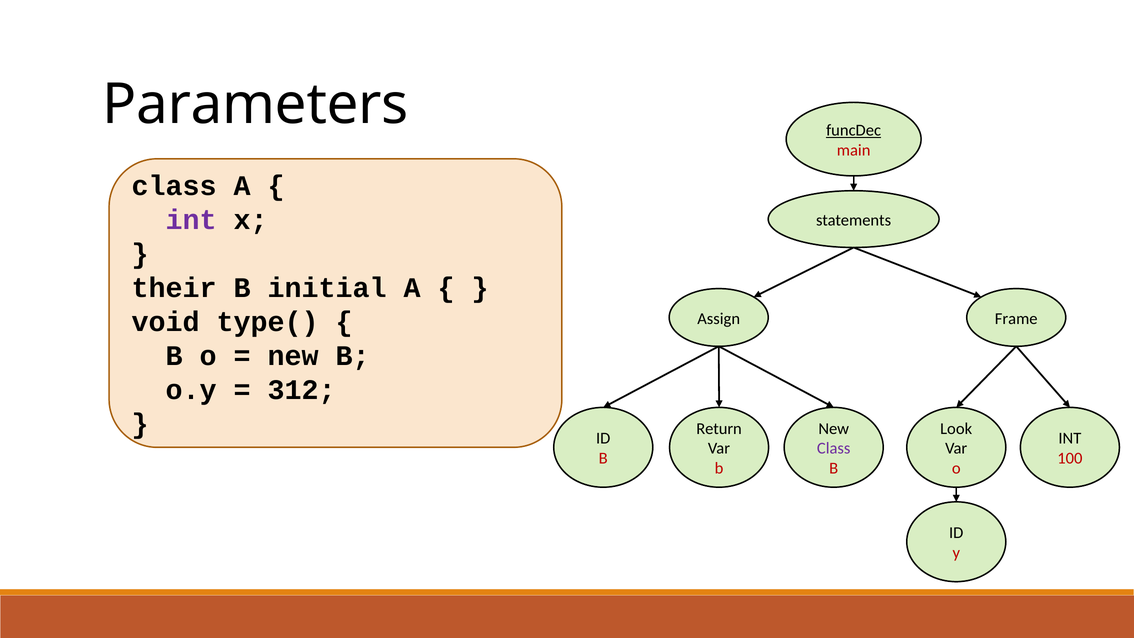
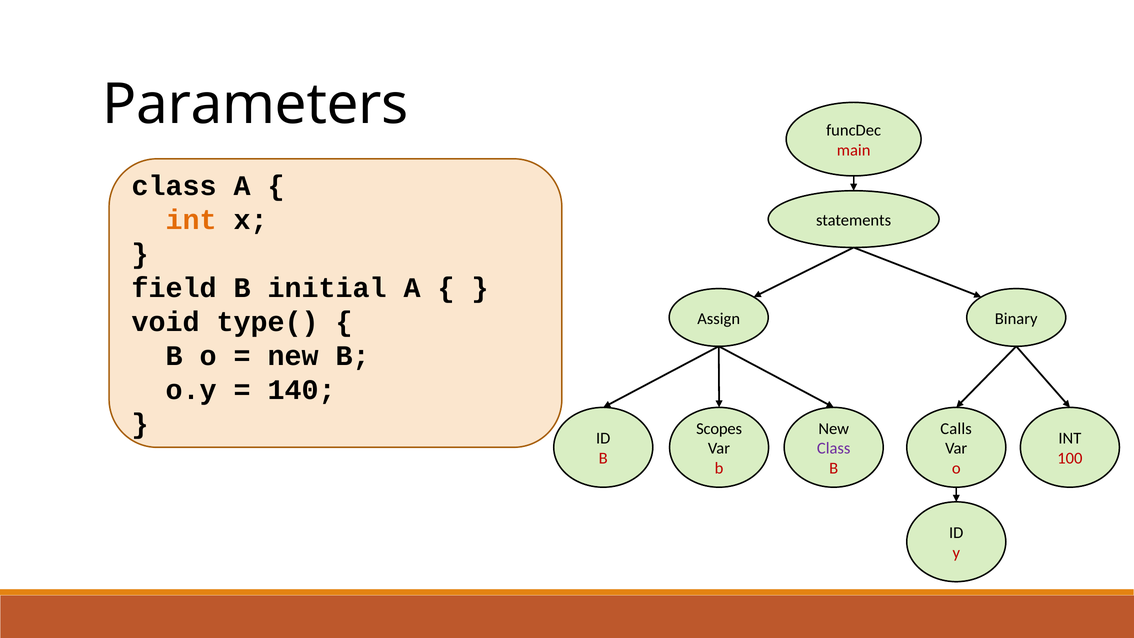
funcDec underline: present -> none (854, 130)
int colour: purple -> orange (191, 220)
their: their -> field (174, 288)
Frame: Frame -> Binary (1016, 318)
312: 312 -> 140 (302, 390)
Return: Return -> Scopes (719, 428)
Look: Look -> Calls (956, 428)
